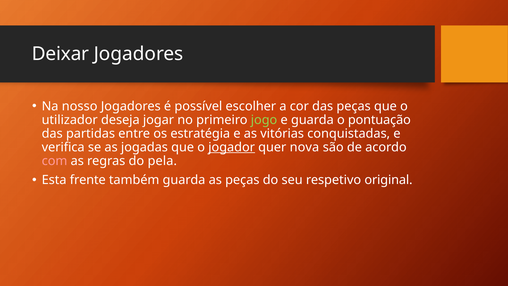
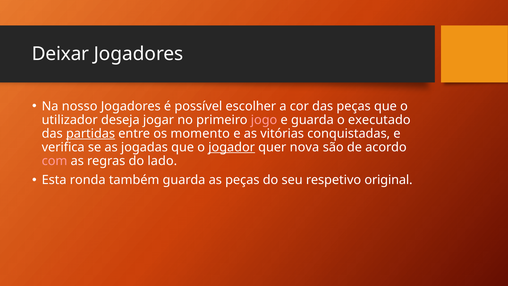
jogo colour: light green -> pink (264, 120)
pontuação: pontuação -> executado (379, 120)
partidas underline: none -> present (91, 133)
estratégia: estratégia -> momento (200, 133)
pela: pela -> lado (162, 161)
frente: frente -> ronda (88, 180)
